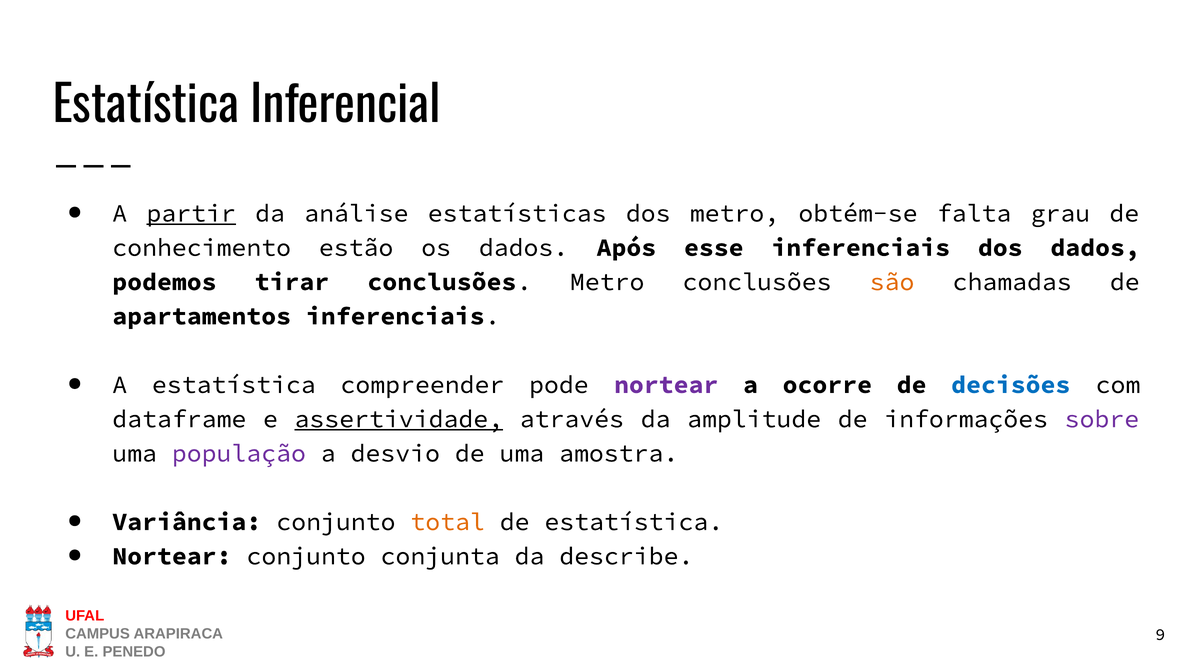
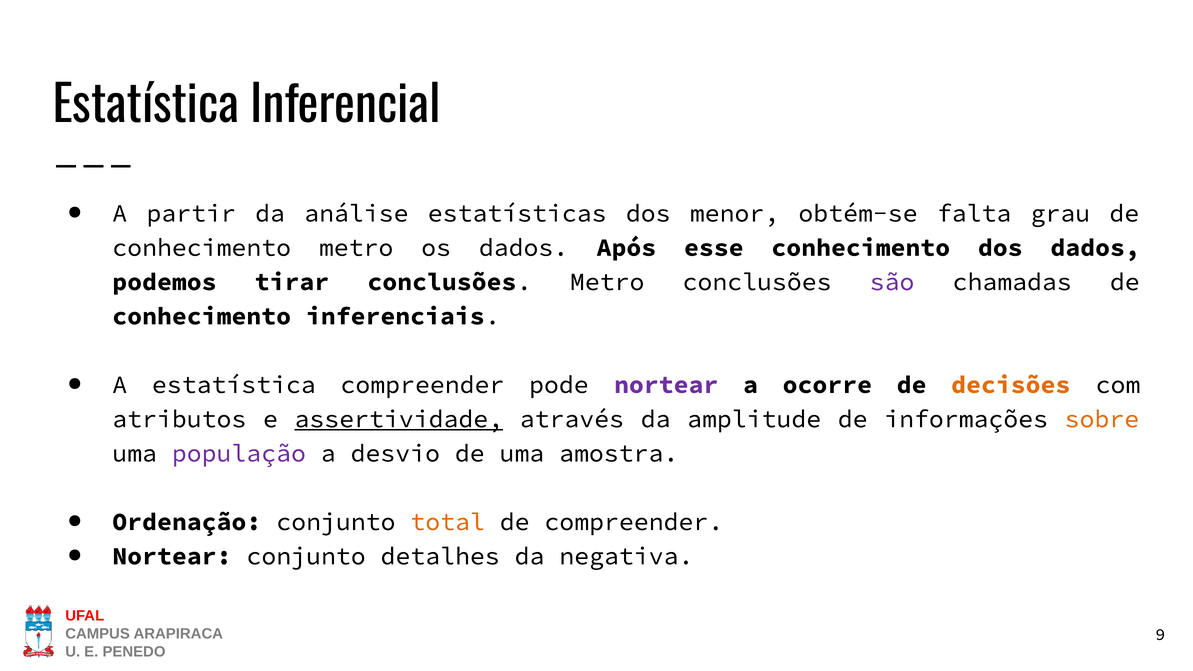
partir underline: present -> none (191, 213)
dos metro: metro -> menor (734, 213)
conhecimento estão: estão -> metro (356, 248)
esse inferenciais: inferenciais -> conhecimento (861, 248)
são colour: orange -> purple (892, 282)
apartamentos: apartamentos -> conhecimento (202, 316)
decisões colour: blue -> orange (1011, 385)
dataframe: dataframe -> atributos (179, 419)
sobre colour: purple -> orange (1102, 419)
Variância: Variância -> Ordenação (187, 522)
de estatística: estatística -> compreender (634, 522)
conjunta: conjunta -> detalhes (440, 556)
describe: describe -> negativa (626, 556)
